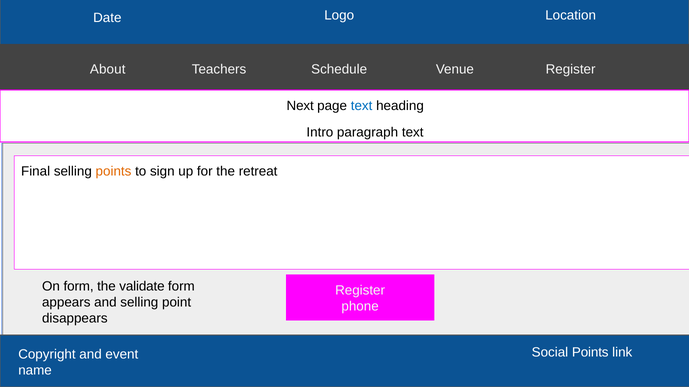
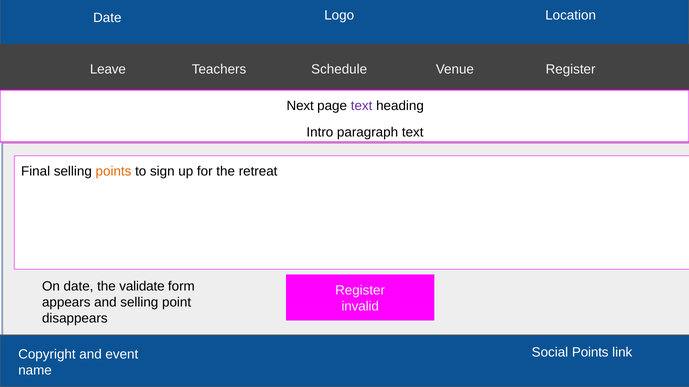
About: About -> Leave (108, 70)
text colour: blue -> purple (362, 106)
On form: form -> date (79, 287)
phone: phone -> invalid (360, 307)
